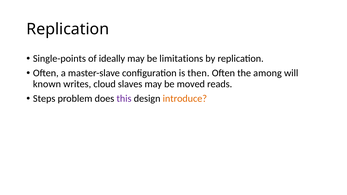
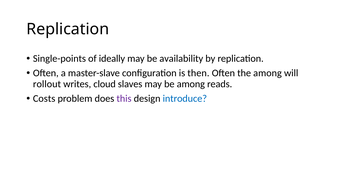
limitations: limitations -> availability (181, 59)
known: known -> rollout (47, 84)
be moved: moved -> among (191, 84)
Steps: Steps -> Costs (44, 99)
introduce colour: orange -> blue (185, 99)
